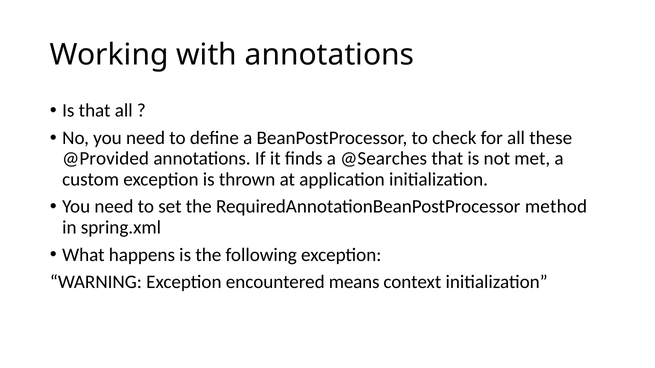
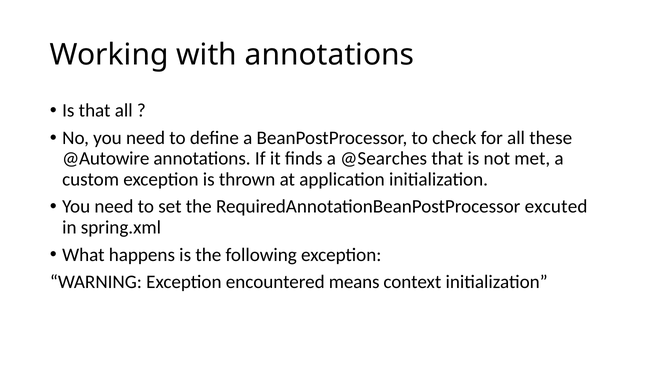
@Provided: @Provided -> @Autowire (106, 159)
method: method -> excuted (556, 207)
